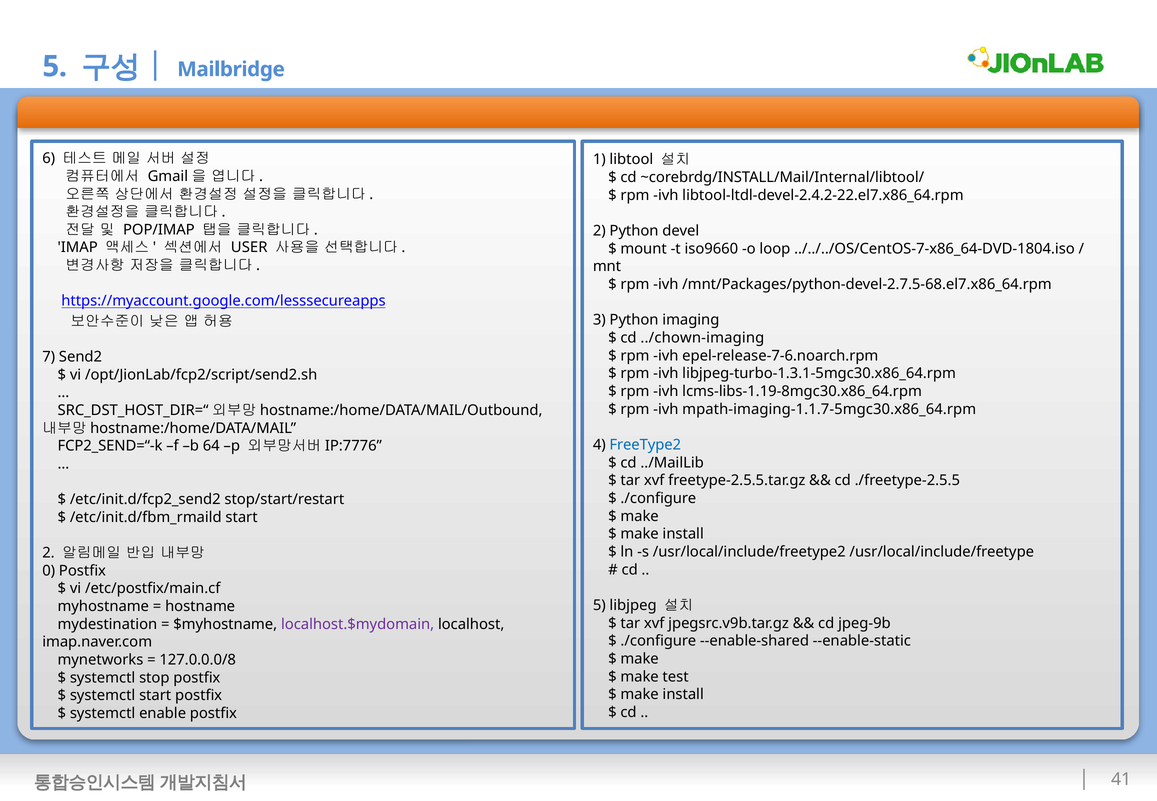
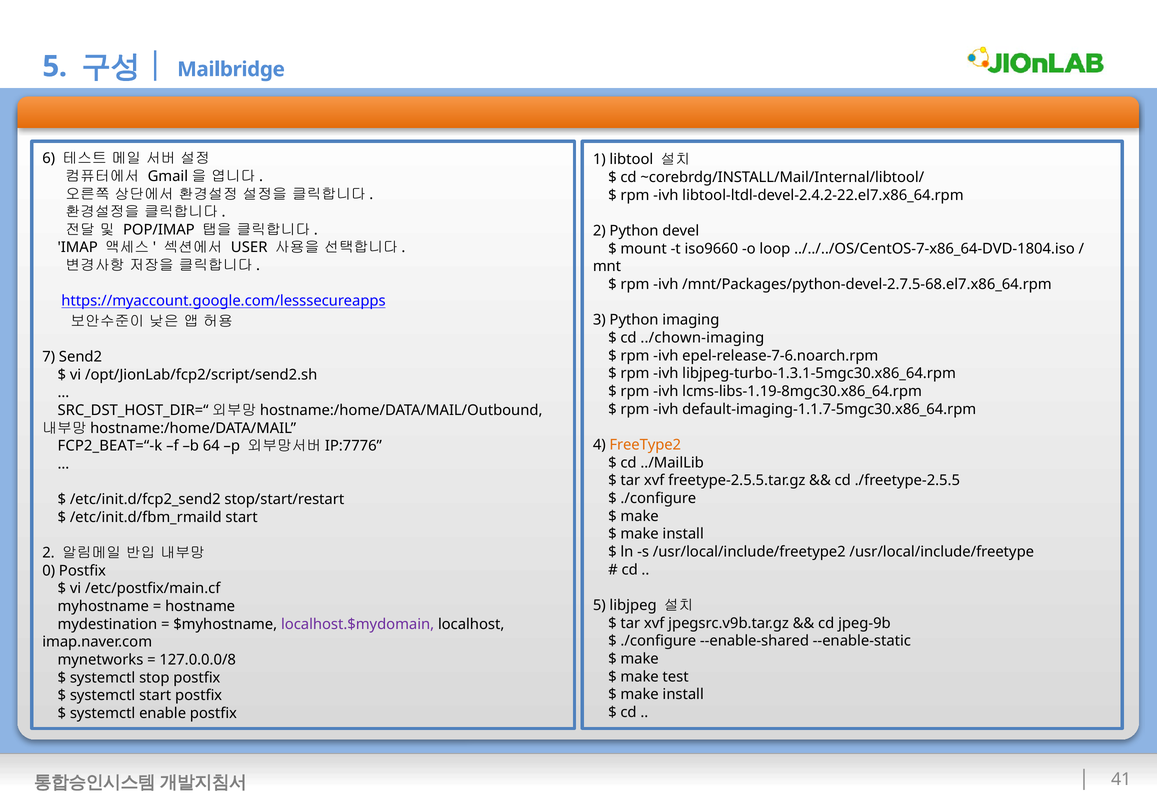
mpath-imaging-1.1.7-5mgc30.x86_64.rpm: mpath-imaging-1.1.7-5mgc30.x86_64.rpm -> default-imaging-1.1.7-5mgc30.x86_64.rpm (829, 409)
FreeType2 colour: blue -> orange (645, 445)
FCP2_SEND=“-k: FCP2_SEND=“-k -> FCP2_BEAT=“-k (110, 446)
